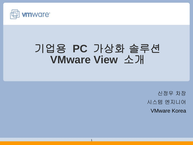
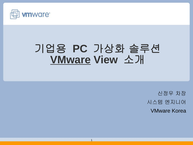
VMware underline: none -> present (70, 60)
